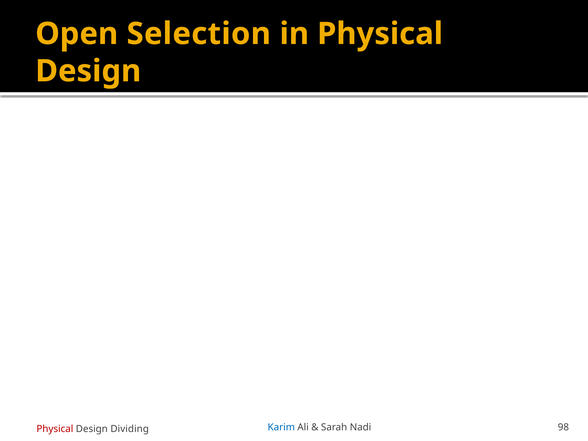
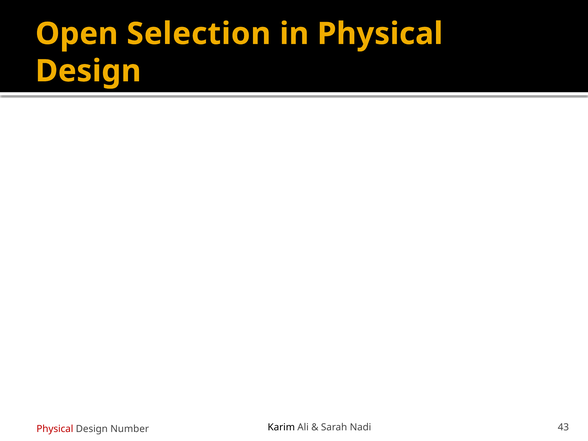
Karim colour: blue -> black (281, 427)
98: 98 -> 43 (563, 427)
Dividing: Dividing -> Number (130, 429)
